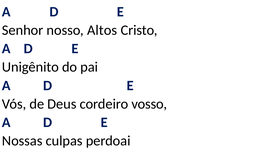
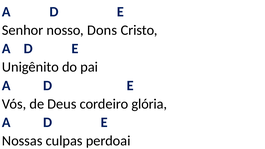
Altos: Altos -> Dons (102, 30)
vosso: vosso -> glória (149, 104)
